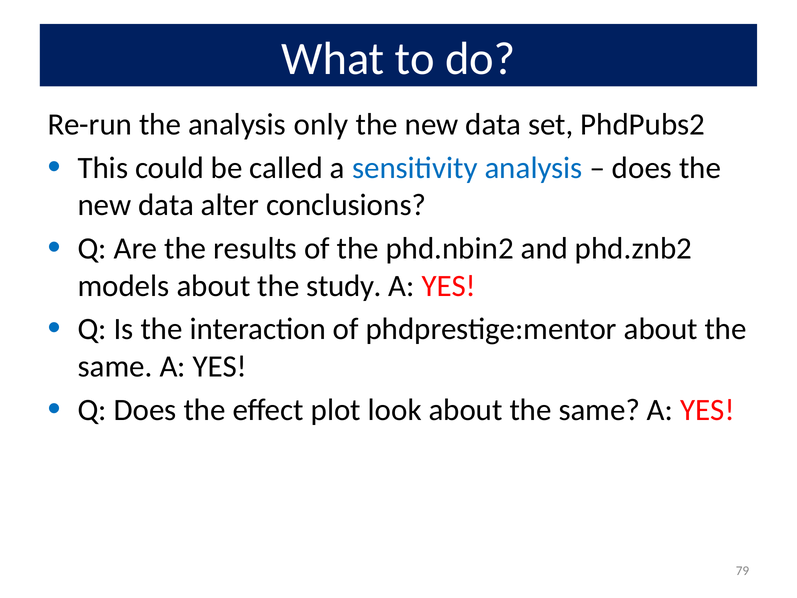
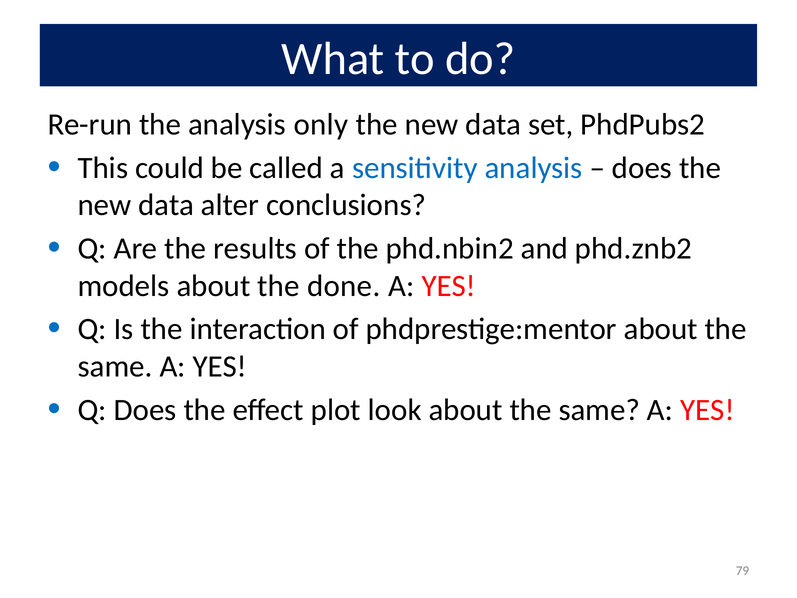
study: study -> done (344, 286)
